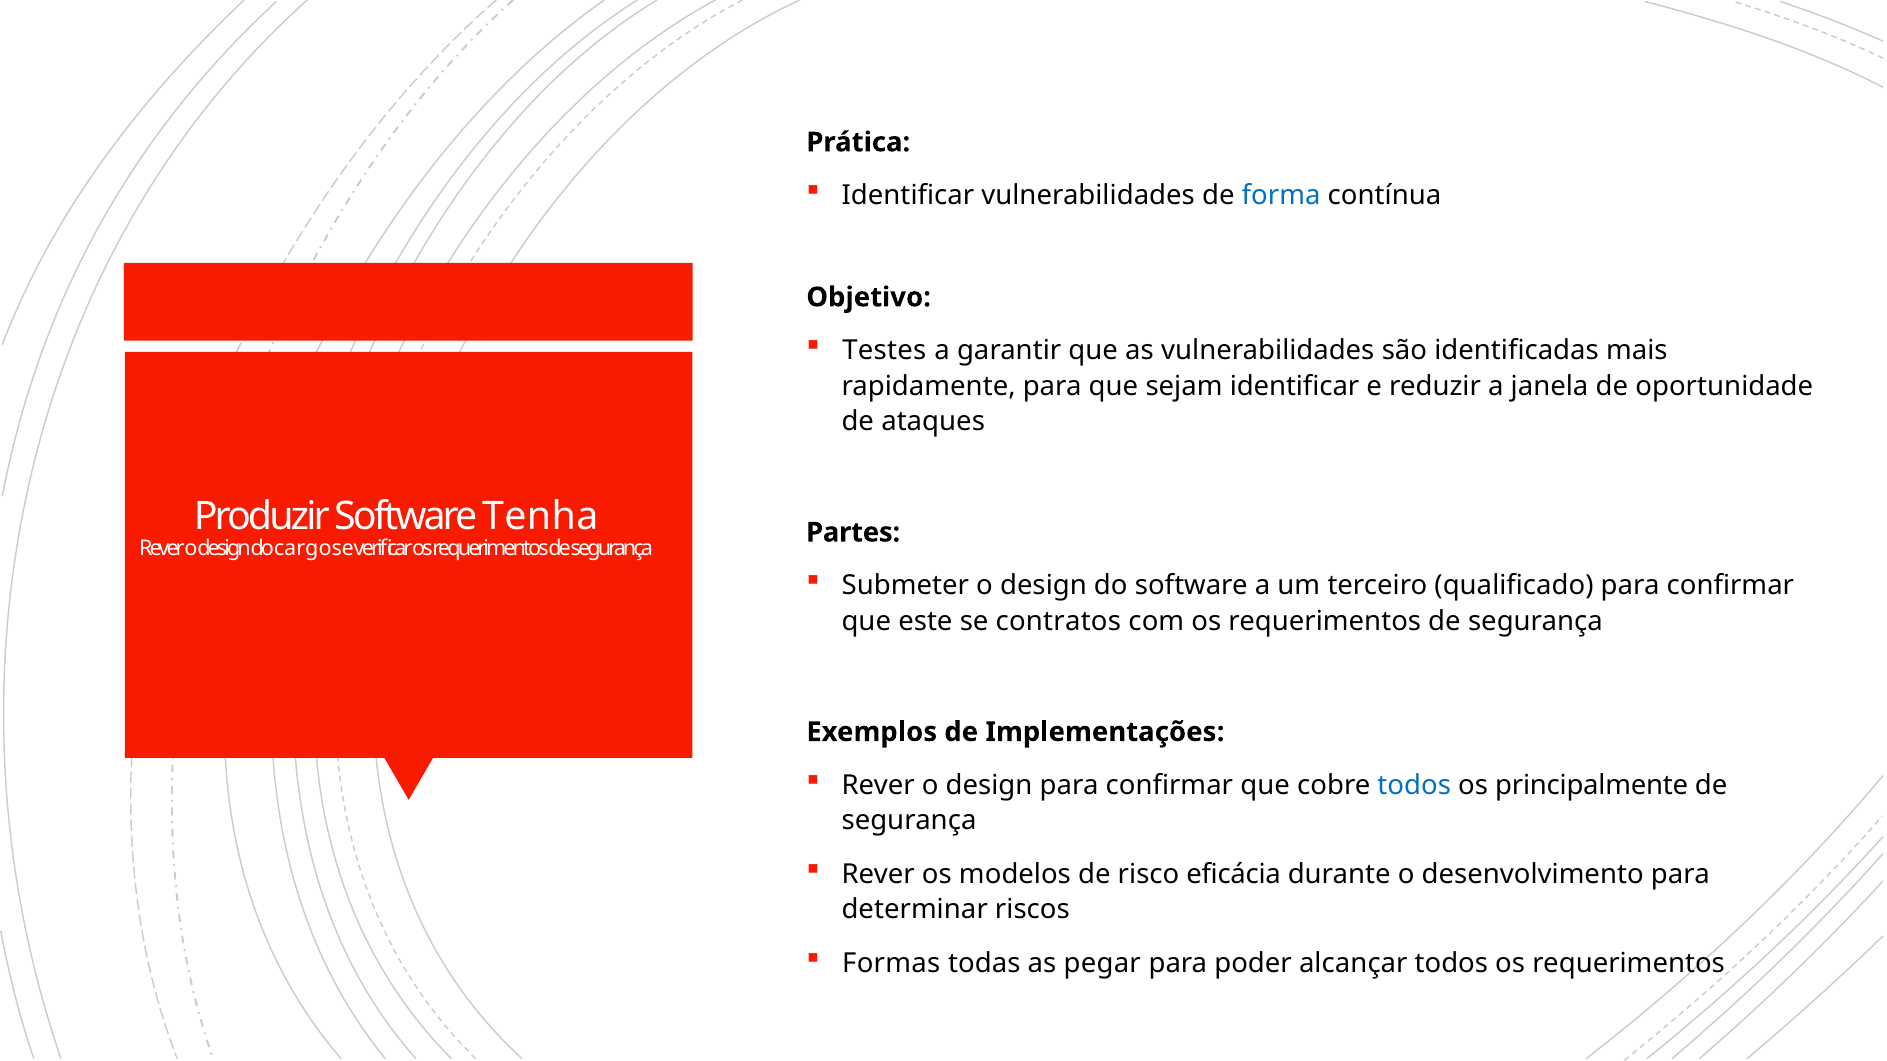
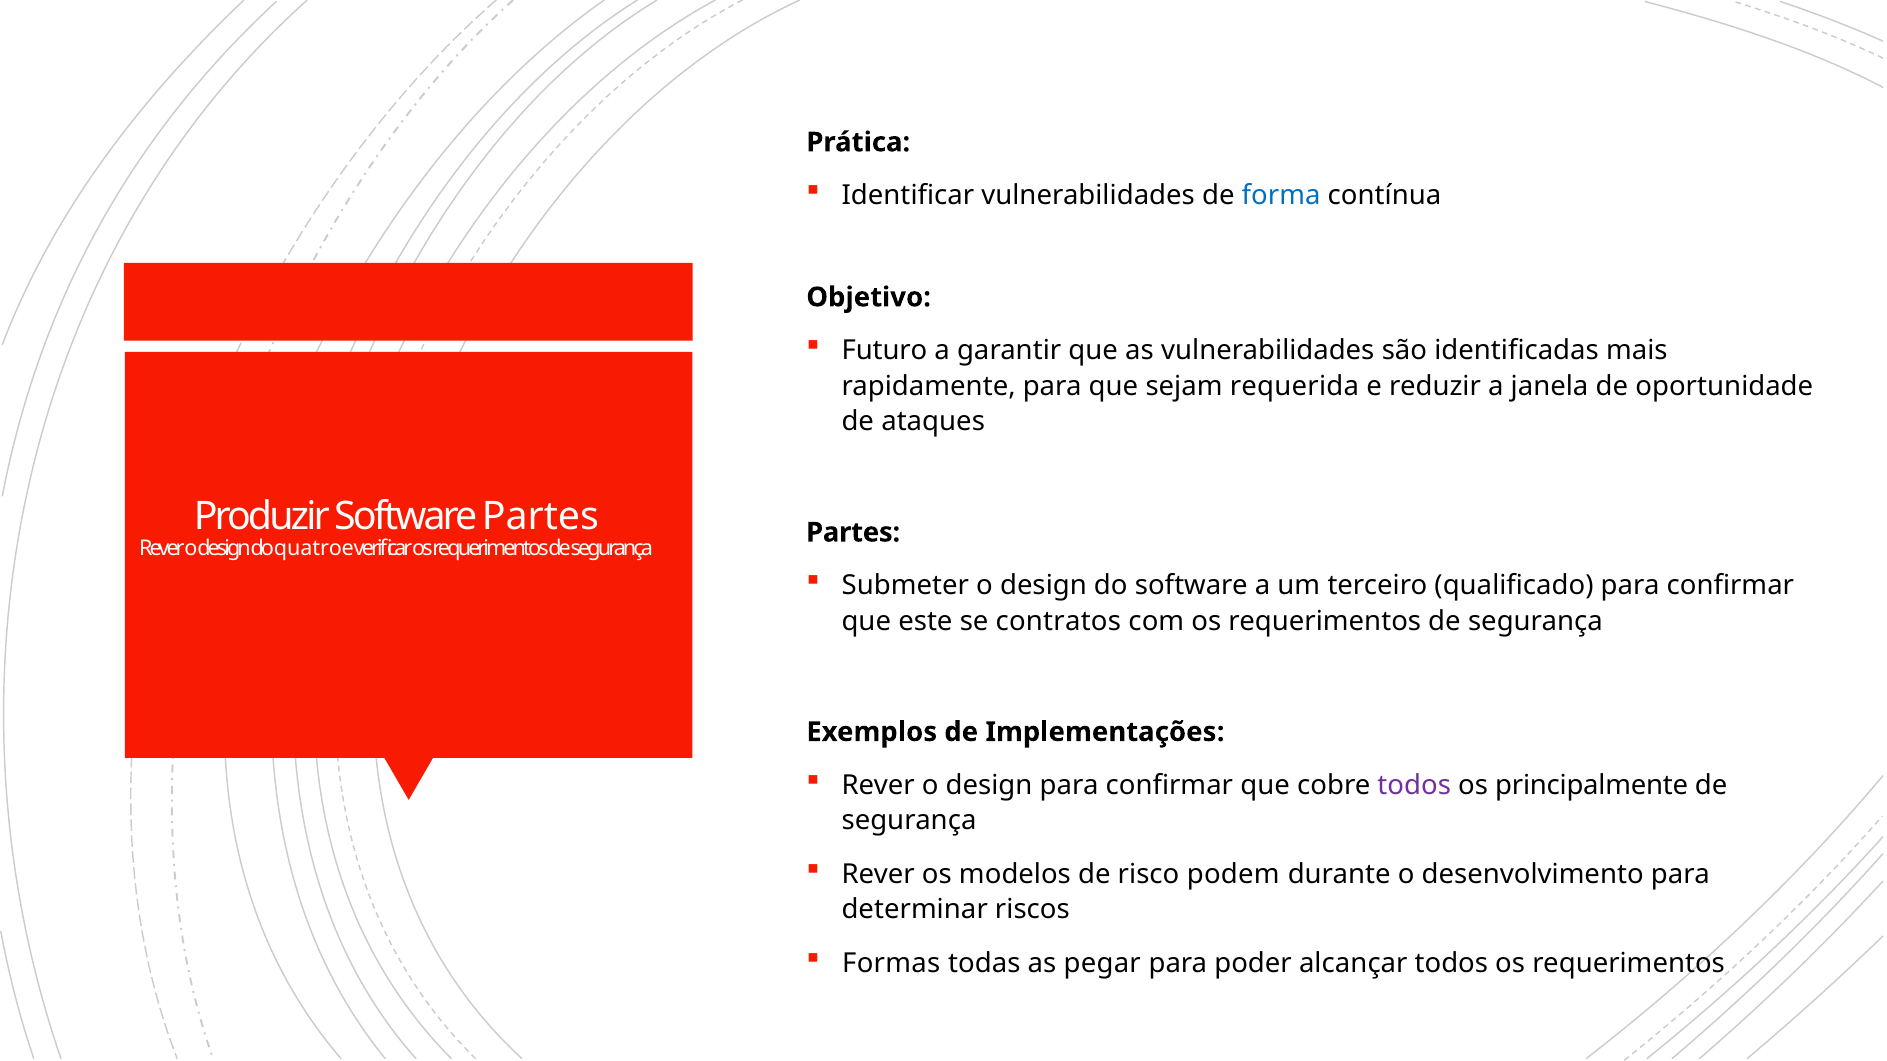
Testes: Testes -> Futuro (885, 351)
sejam identificar: identificar -> requerida (1294, 386)
Software Tenha: Tenha -> Partes (540, 517)
cargos: cargos -> quatro (308, 548)
todos colour: blue -> purple (1414, 786)
eficácia: eficácia -> podem (1233, 875)
